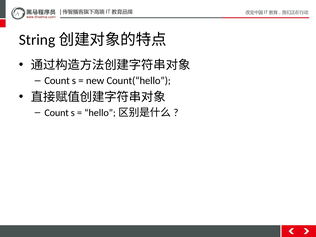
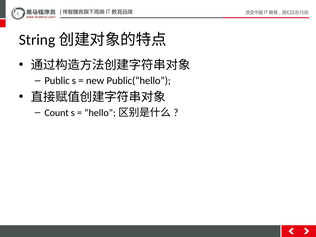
Count: Count -> Public (57, 81)
Count(“hello: Count(“hello -> Public(“hello (139, 81)
